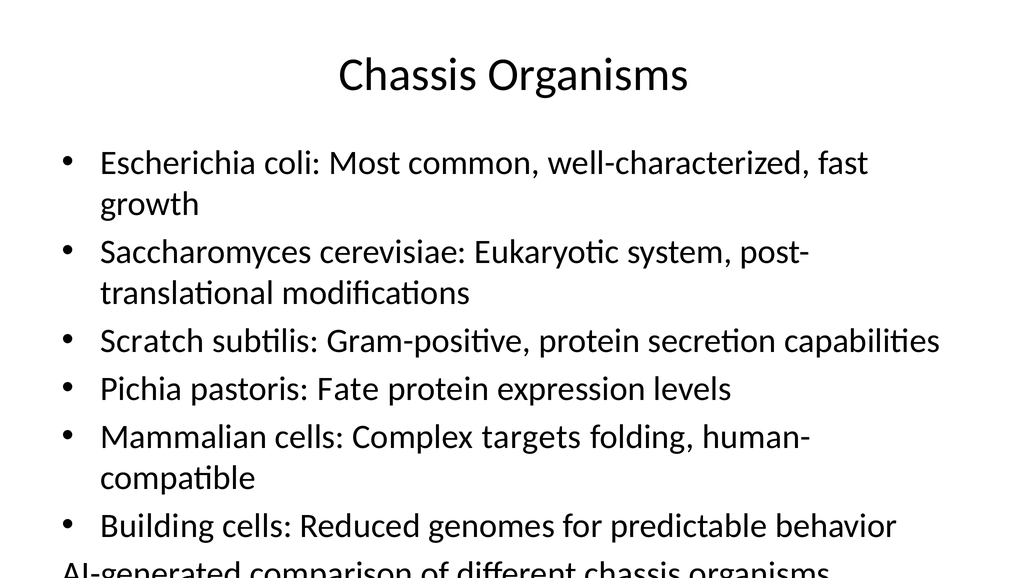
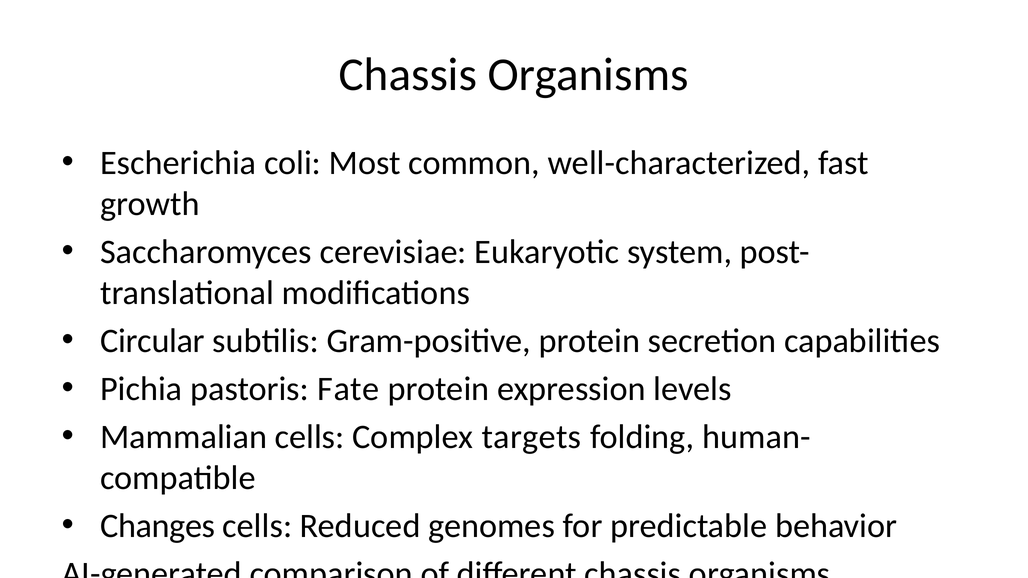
Scratch: Scratch -> Circular (153, 341)
Building: Building -> Changes (158, 526)
